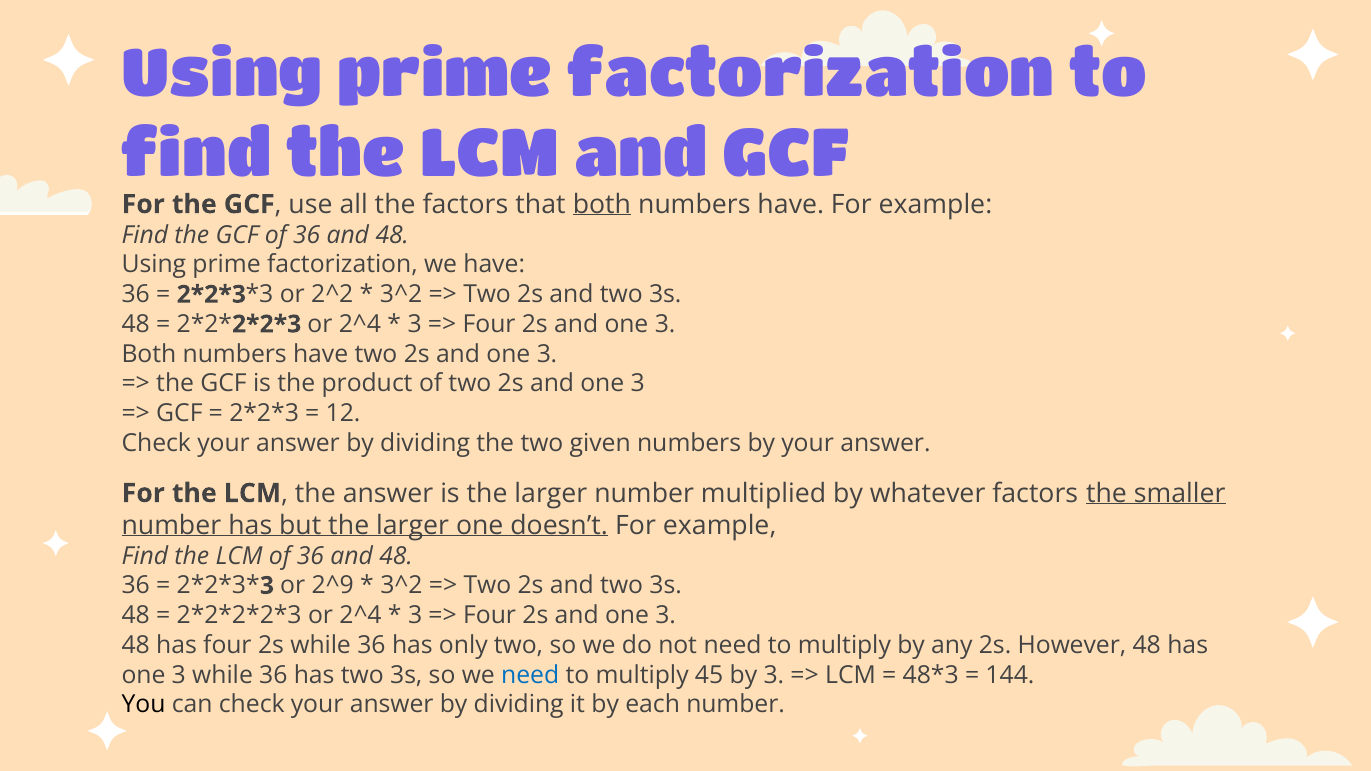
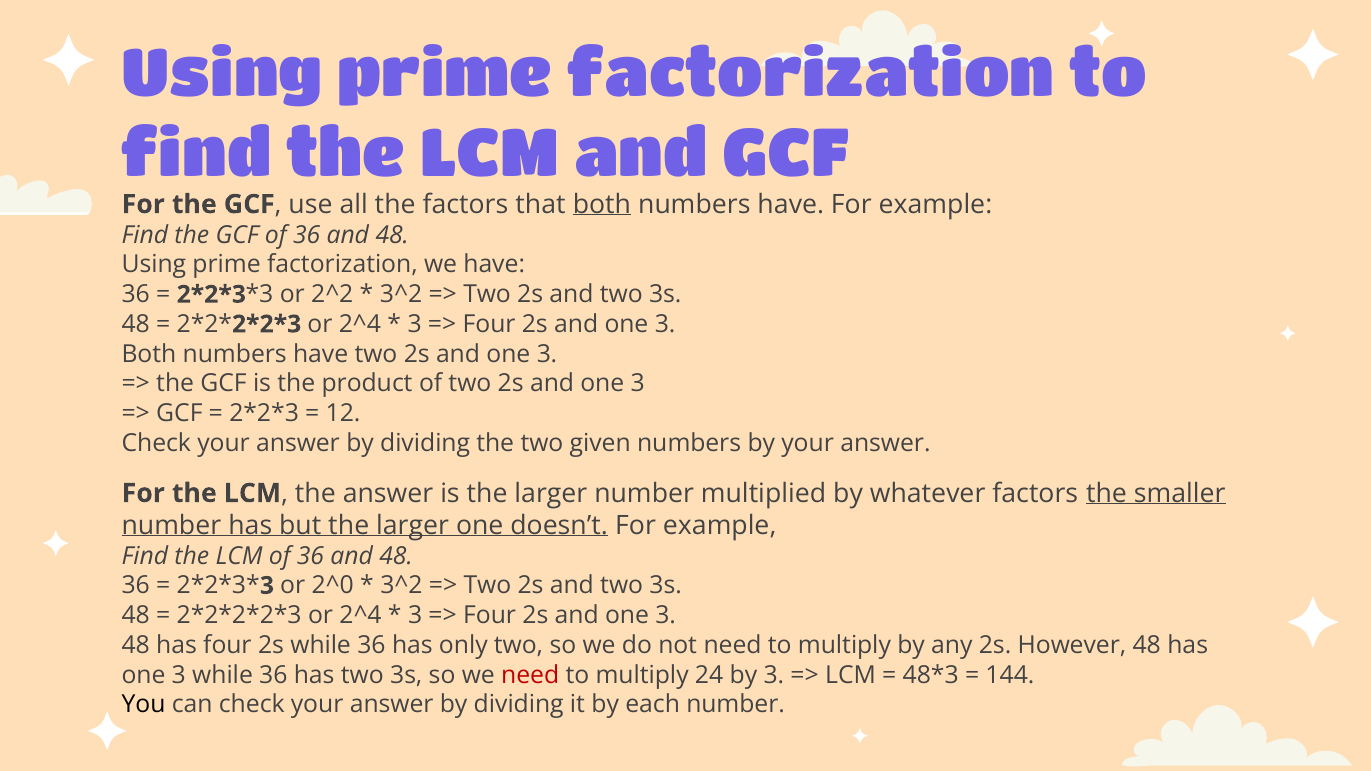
2^9: 2^9 -> 2^0 (333, 586)
need colour: blue -> red (530, 675)
45: 45 -> 24 (709, 675)
